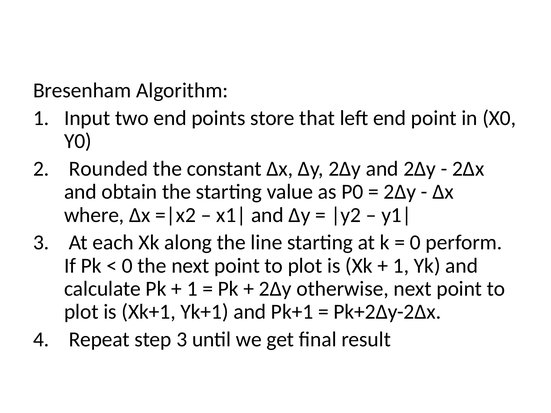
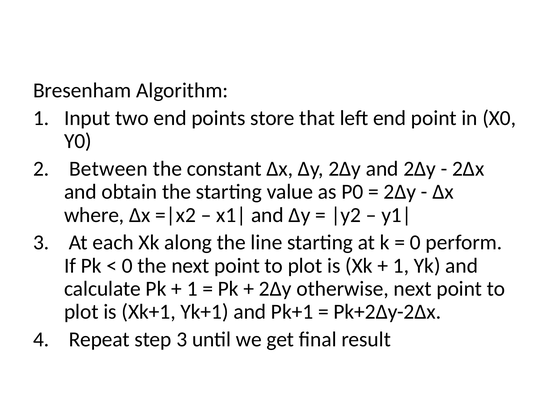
Rounded: Rounded -> Between (108, 169)
